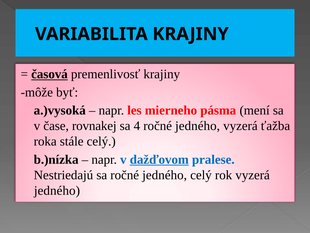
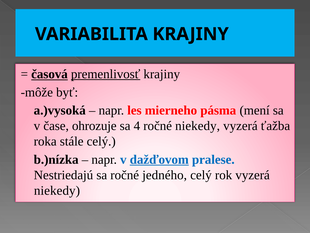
premenlivosť underline: none -> present (106, 74)
rovnakej: rovnakej -> ohrozuje (94, 126)
4 ročné jedného: jedného -> niekedy (198, 126)
jedného: jedného -> niekedy (57, 190)
